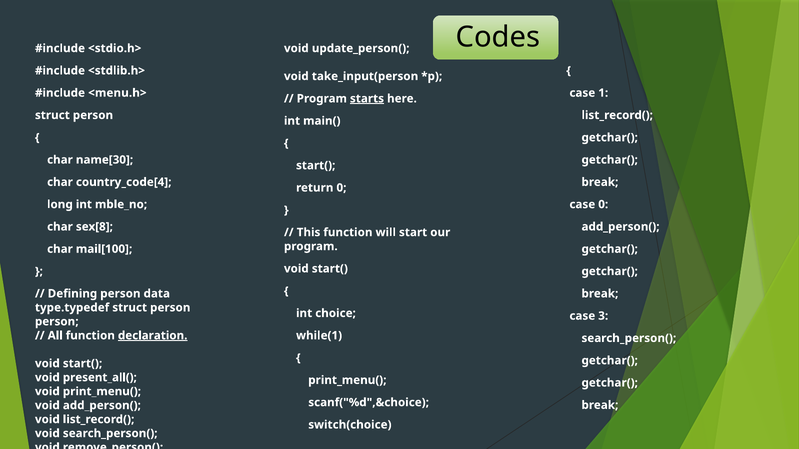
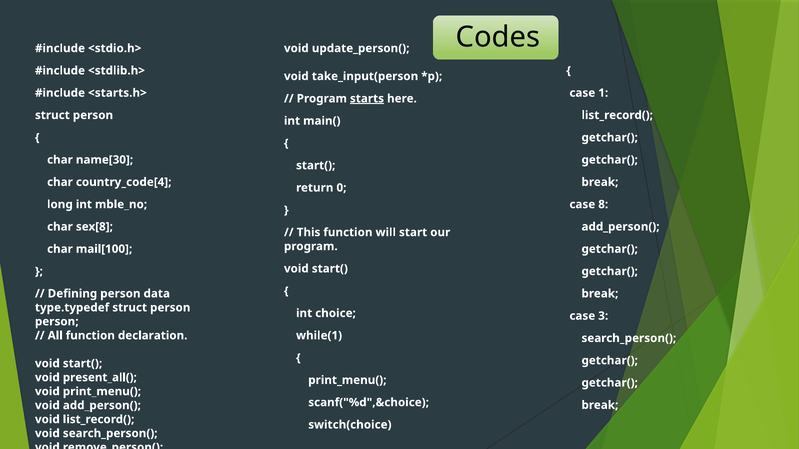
<menu.h>: <menu.h> -> <starts.h> (117, 93)
case 0: 0 -> 8 (603, 205)
declaration underline: present -> none (153, 336)
